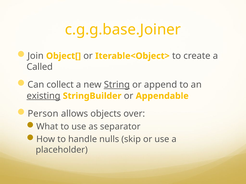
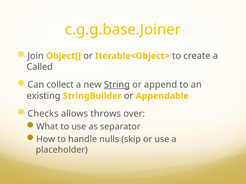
existing underline: present -> none (44, 96)
Person: Person -> Checks (43, 114)
objects: objects -> throws (106, 114)
